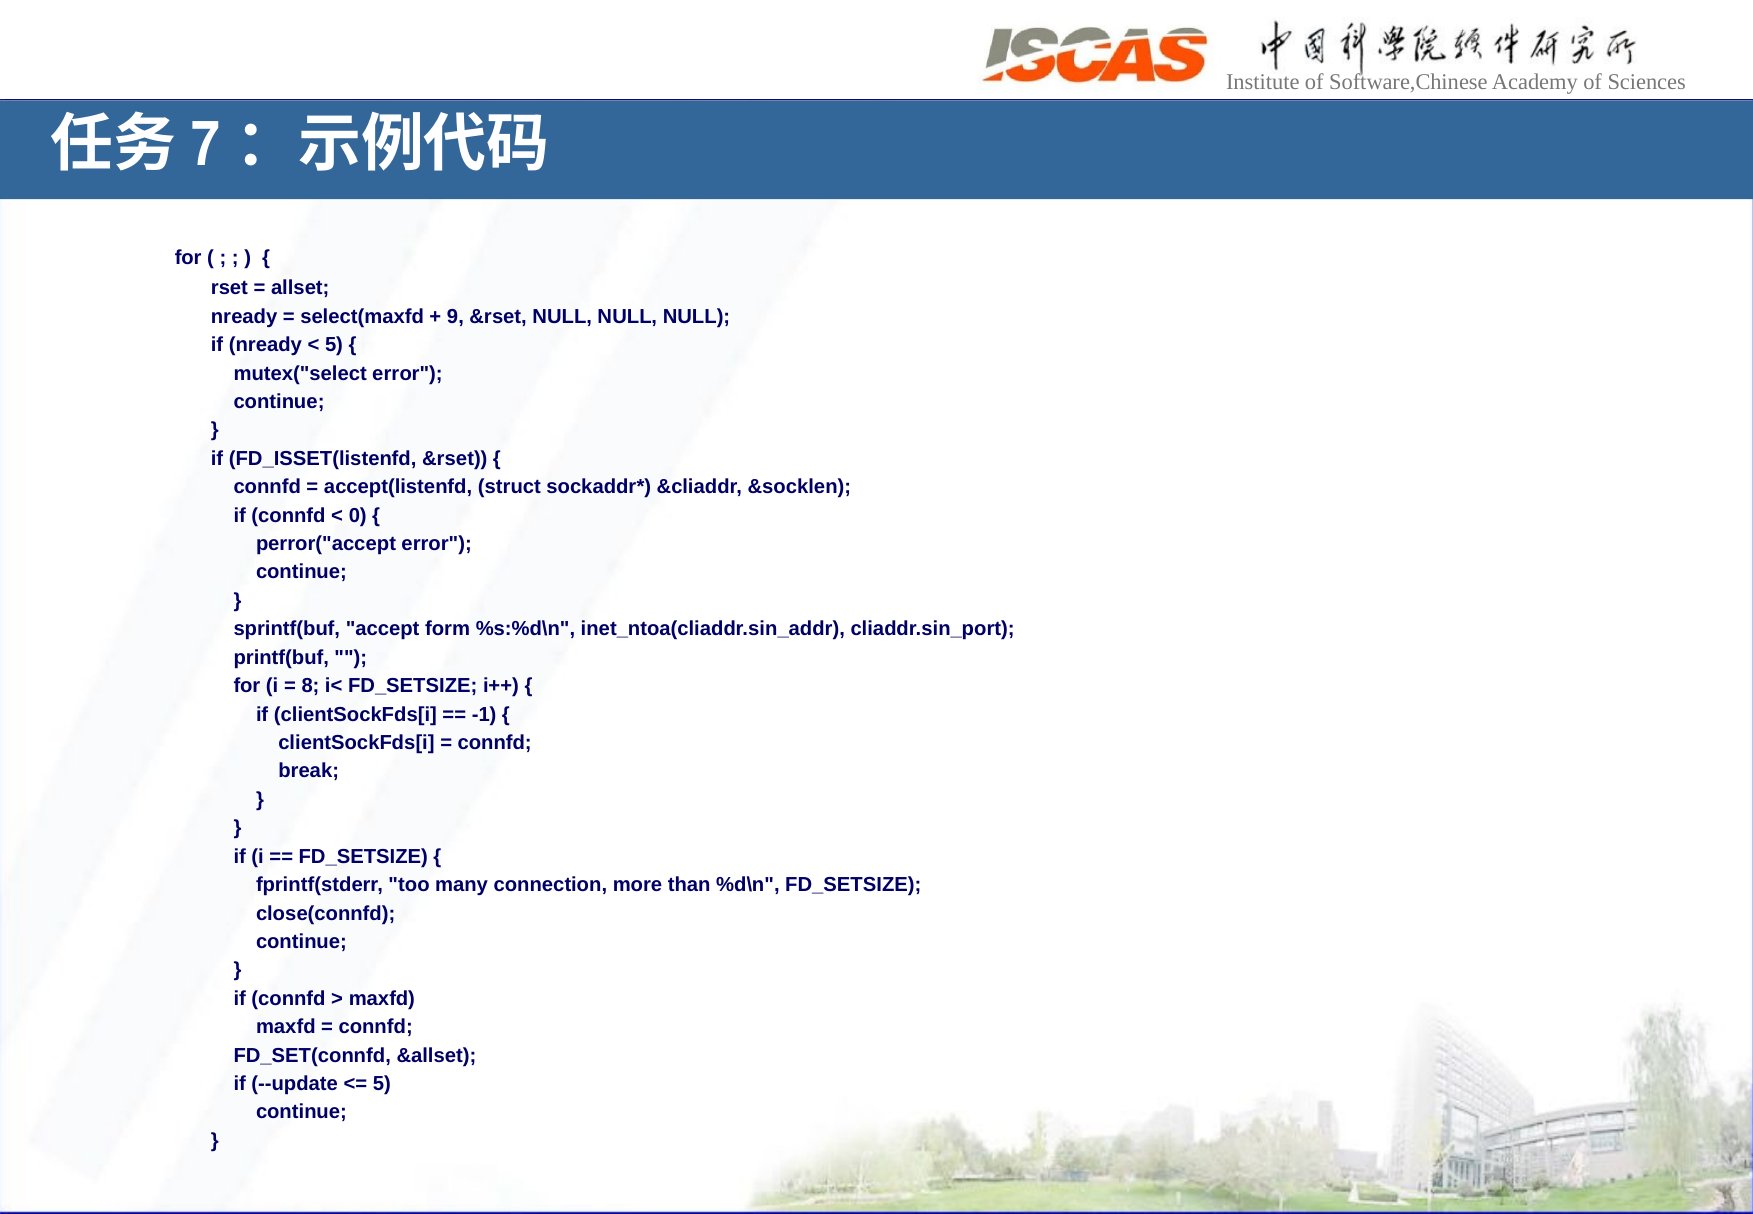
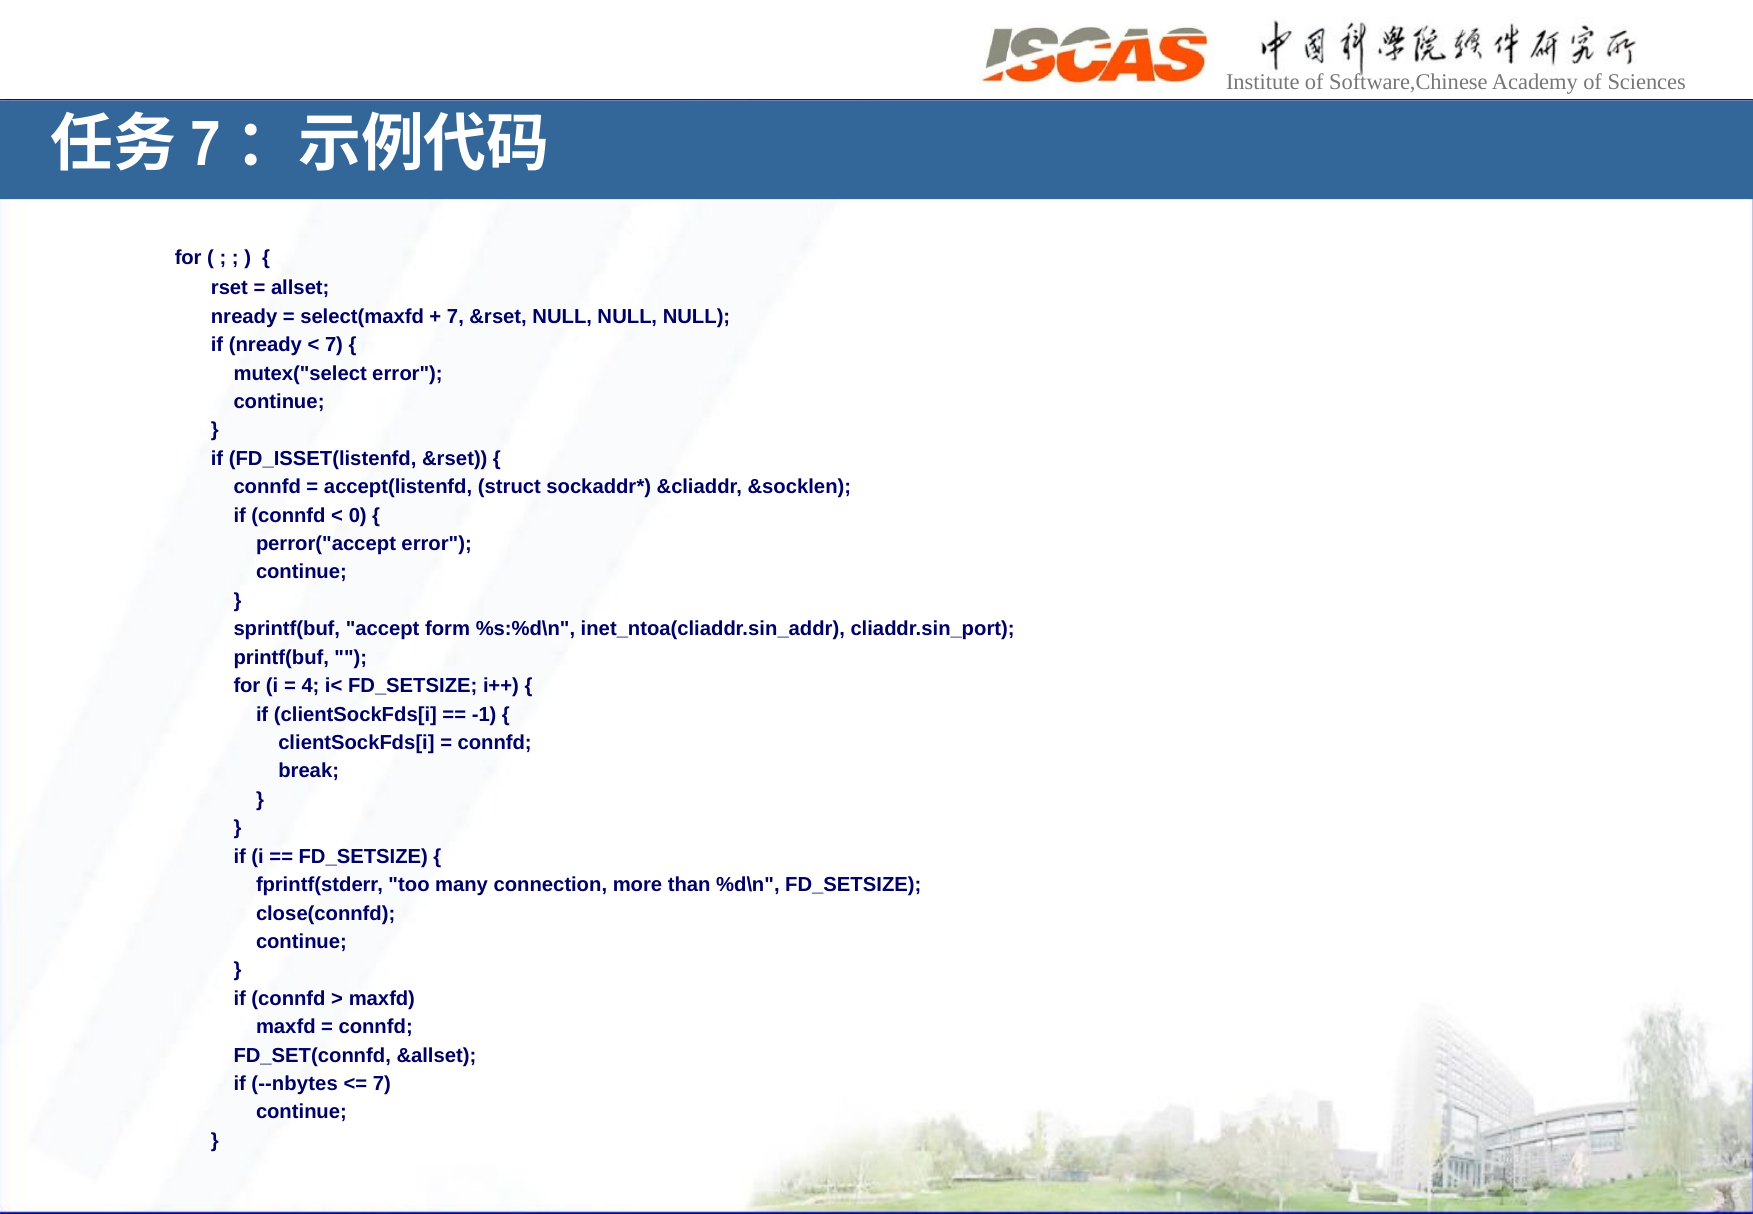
9: 9 -> 7 (455, 316)
5: 5 -> 7 (334, 345)
8: 8 -> 4 (310, 686)
--update: --update -> --nbytes (295, 1084)
5: 5 -> 7 (382, 1084)
